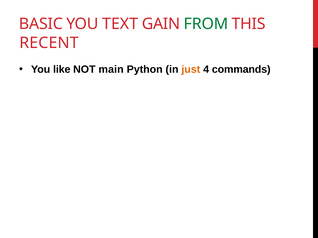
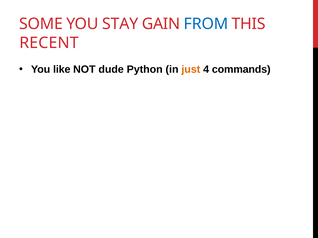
BASIC: BASIC -> SOME (41, 24)
TEXT: TEXT -> STAY (120, 24)
FROM colour: green -> blue (206, 24)
main: main -> dude (111, 70)
